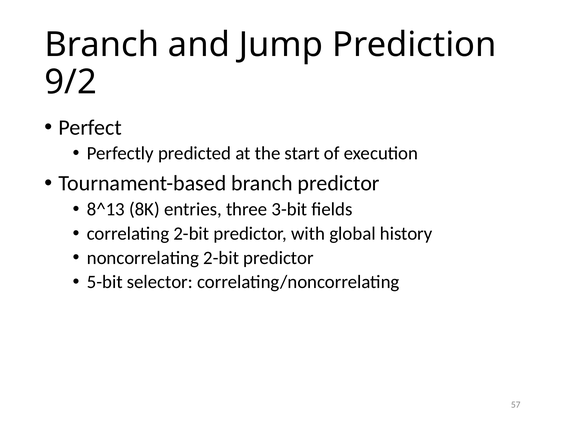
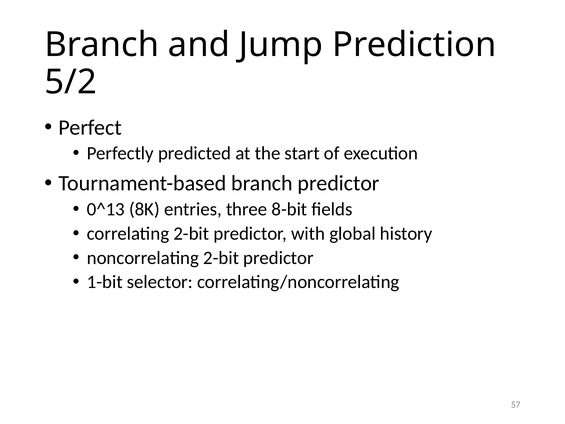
9/2: 9/2 -> 5/2 (71, 82)
8^13: 8^13 -> 0^13 (106, 209)
3-bit: 3-bit -> 8-bit (289, 209)
5-bit: 5-bit -> 1-bit (105, 282)
